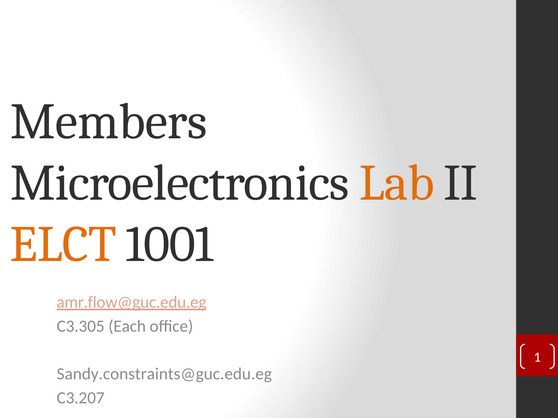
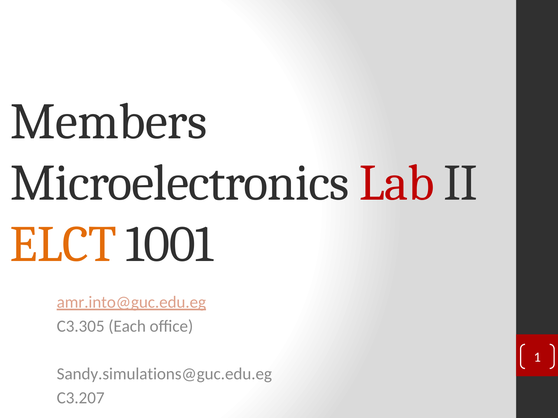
Lab colour: orange -> red (397, 183)
amr.flow@guc.edu.eg: amr.flow@guc.edu.eg -> amr.into@guc.edu.eg (131, 303)
Sandy.constraints@guc.edu.eg: Sandy.constraints@guc.edu.eg -> Sandy.simulations@guc.edu.eg (164, 374)
